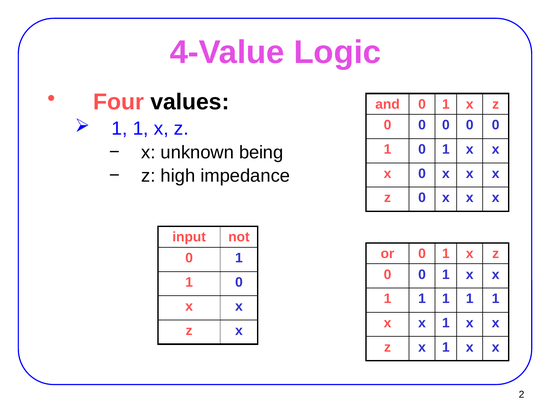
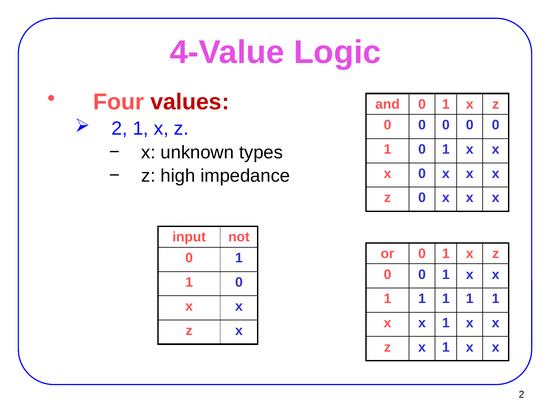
values colour: black -> red (190, 102)
1: 1 -> 2 (119, 129)
being: being -> types (261, 153)
